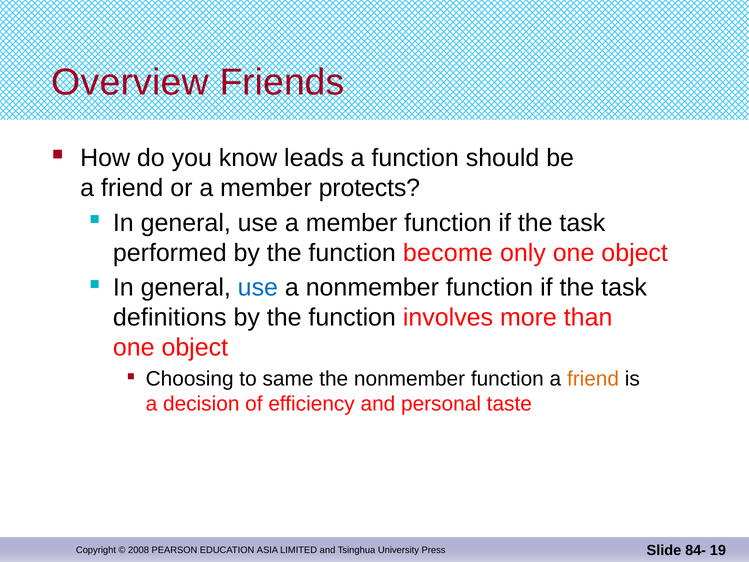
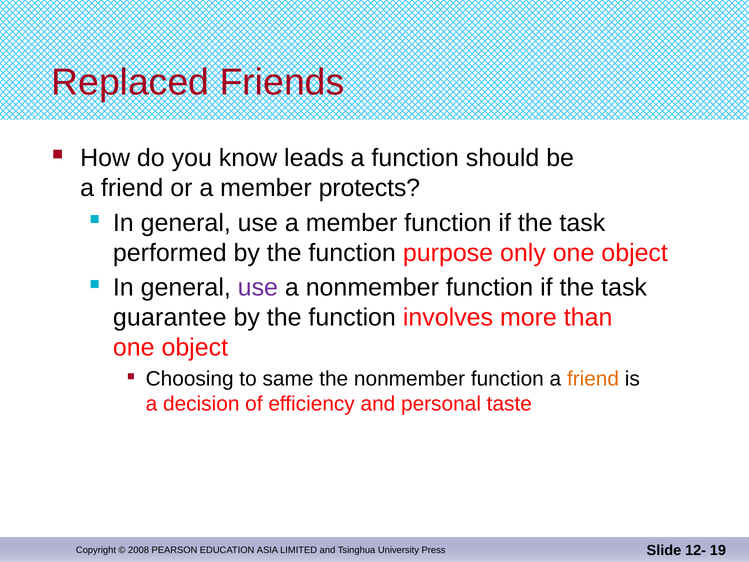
Overview: Overview -> Replaced (130, 82)
become: become -> purpose (448, 253)
use colour: blue -> purple (258, 288)
definitions: definitions -> guarantee (170, 318)
84-: 84- -> 12- (696, 550)
